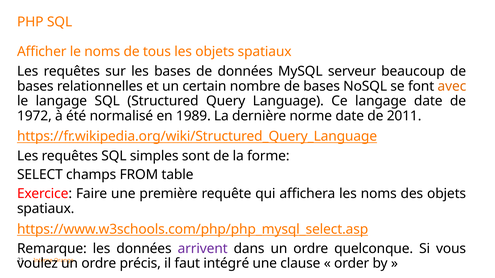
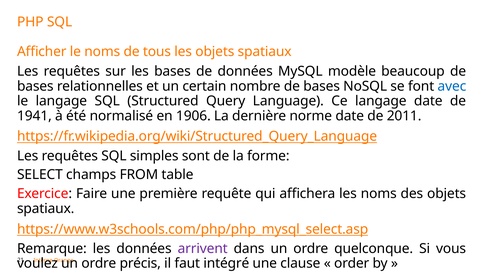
serveur: serveur -> modèle (352, 71)
avec colour: orange -> blue (452, 86)
1972: 1972 -> 1941 (34, 116)
1989: 1989 -> 1906 (193, 116)
